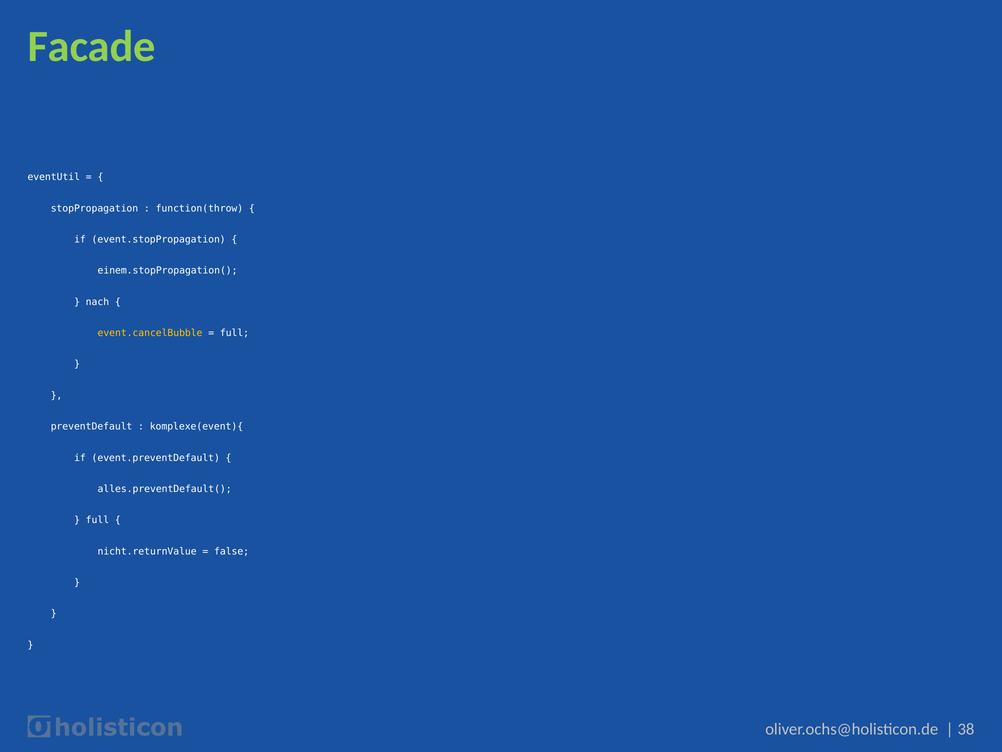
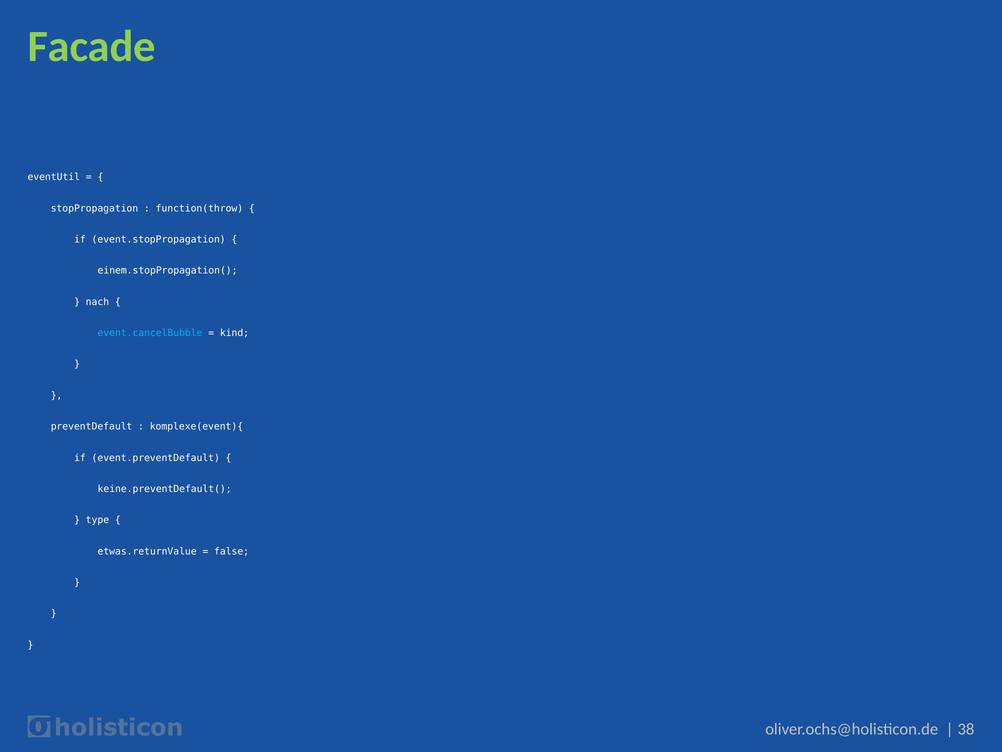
event.cancelBubble colour: yellow -> light blue (150, 333)
full: full -> kind (234, 333)
alles.preventDefault(: alles.preventDefault( -> keine.preventDefault( (165, 489)
full: full -> type (97, 520)
nicht.returnValue: nicht.returnValue -> etwas.returnValue (147, 551)
